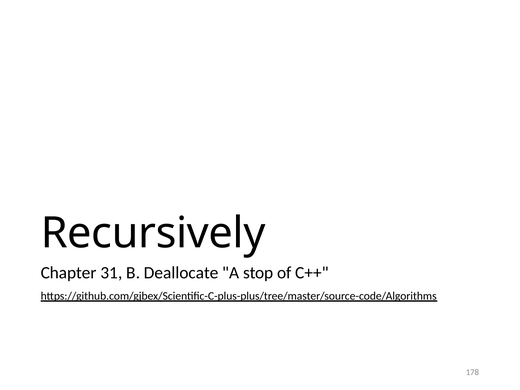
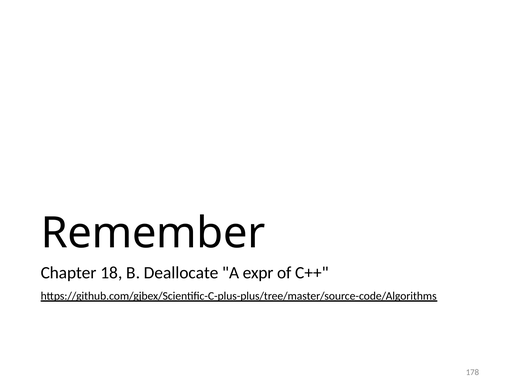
Recursively: Recursively -> Remember (153, 233)
31: 31 -> 18 (111, 273)
stop: stop -> expr (258, 273)
